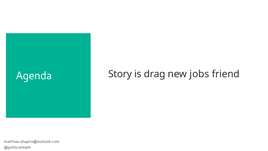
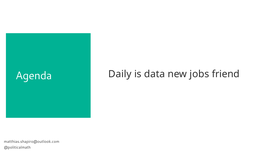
Story: Story -> Daily (120, 74)
drag: drag -> data (155, 74)
